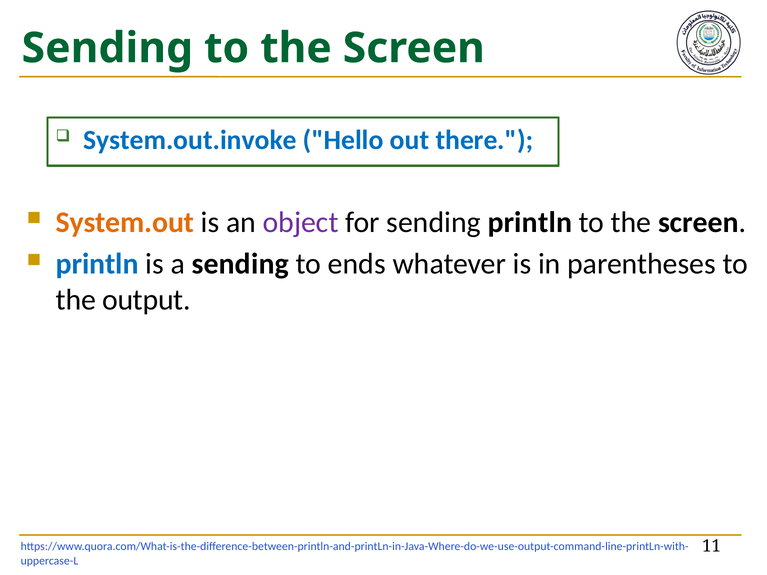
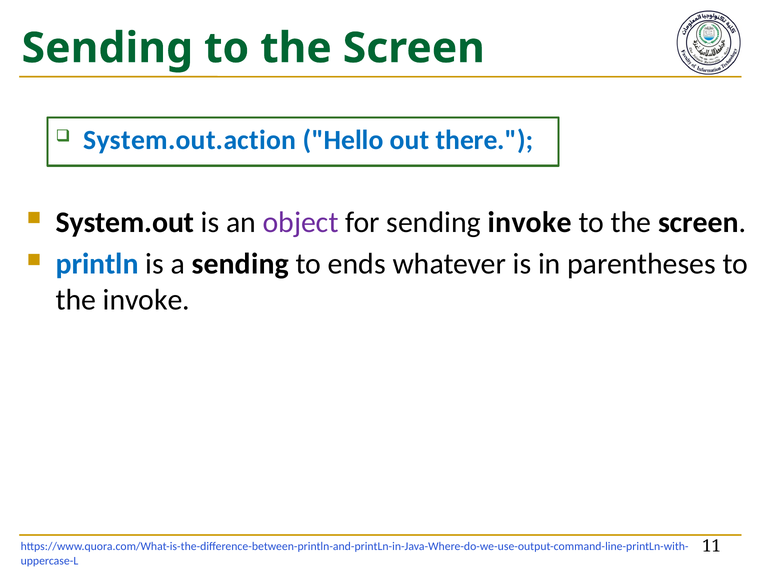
System.out.invoke: System.out.invoke -> System.out.action (190, 140)
System.out colour: orange -> black (125, 222)
sending println: println -> invoke (530, 222)
the output: output -> invoke (146, 300)
